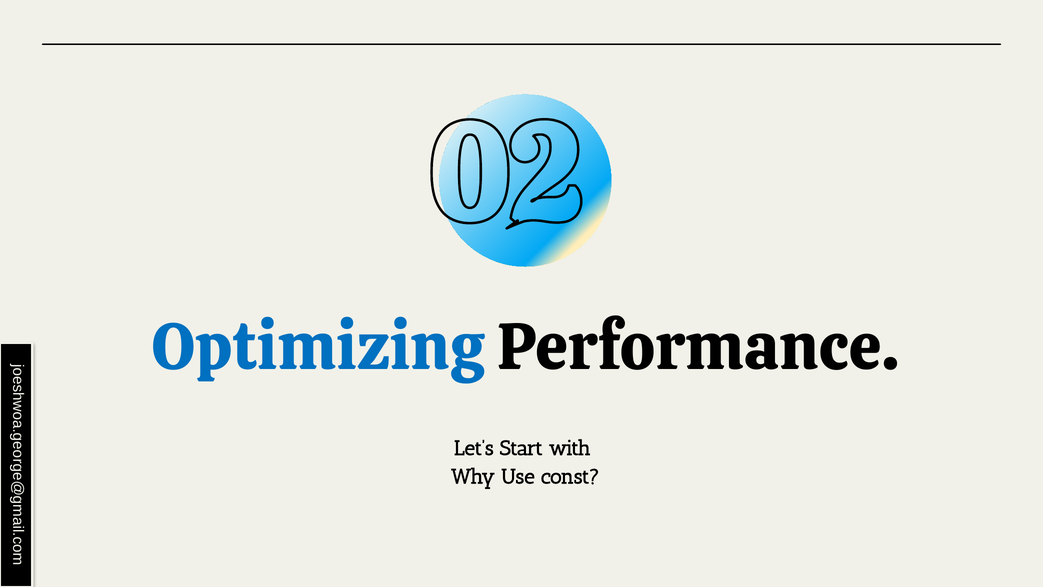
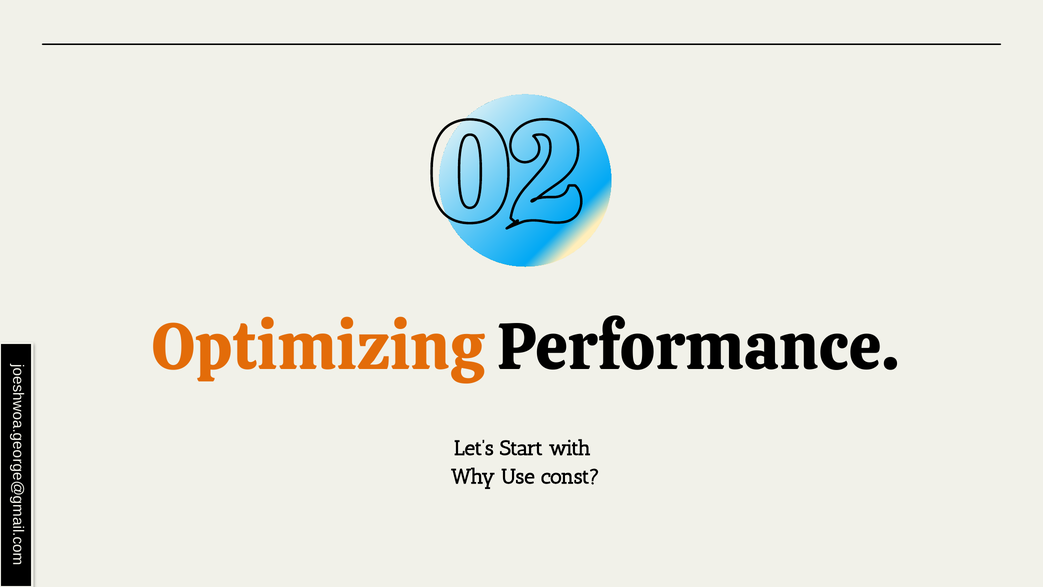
Optimizing colour: blue -> orange (318, 348)
